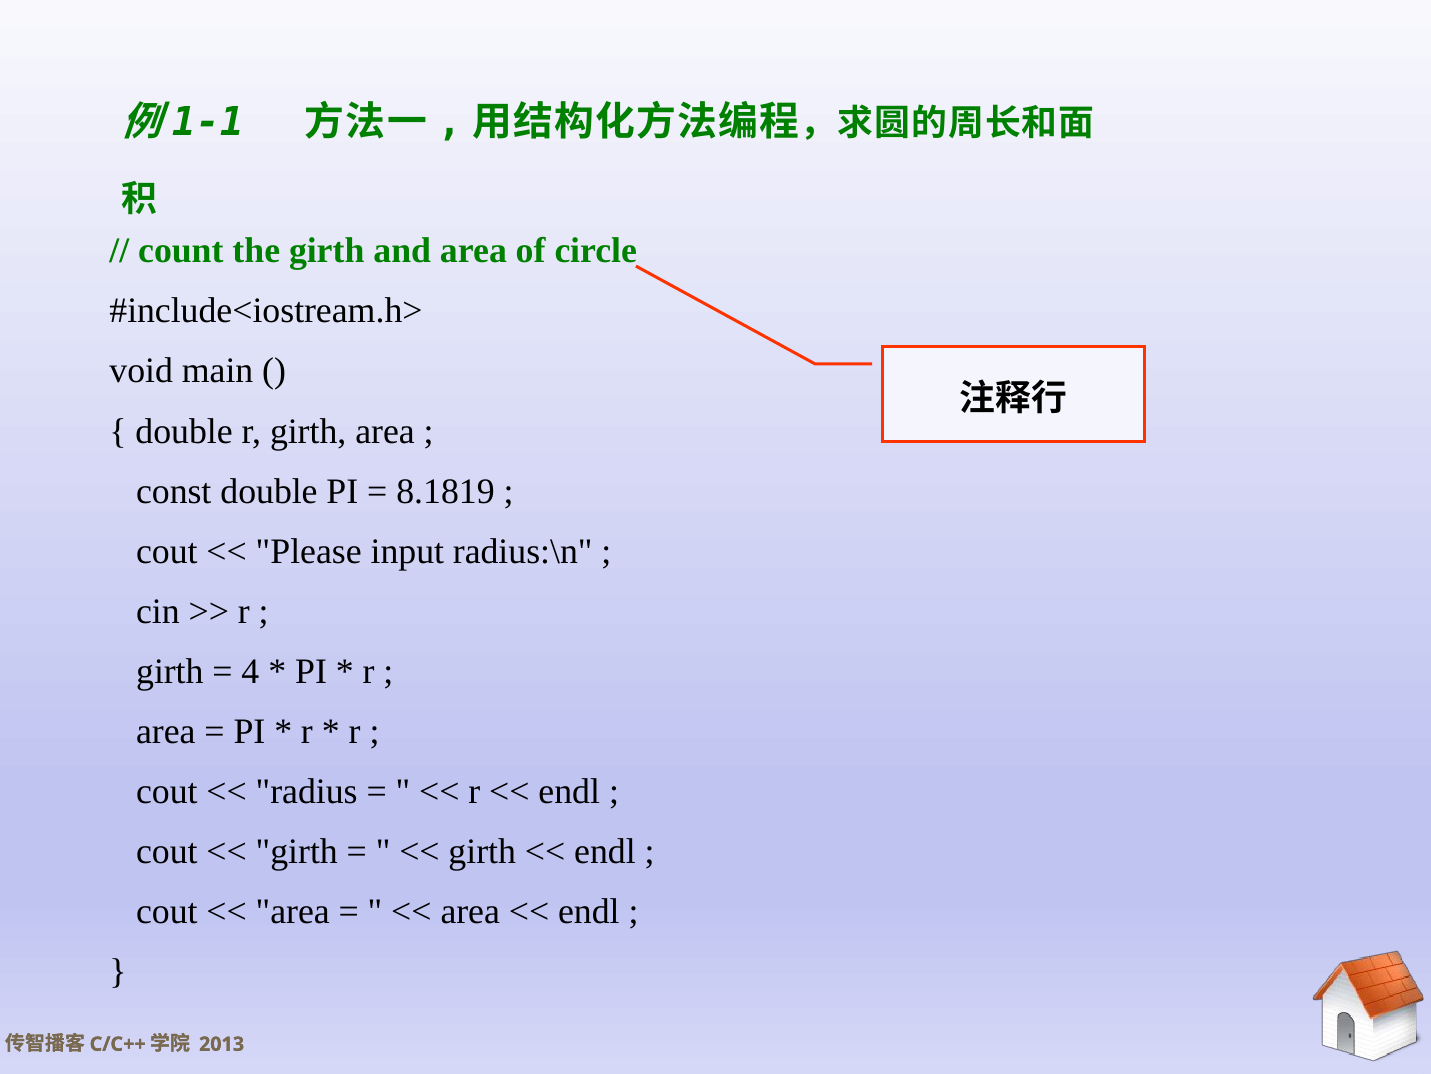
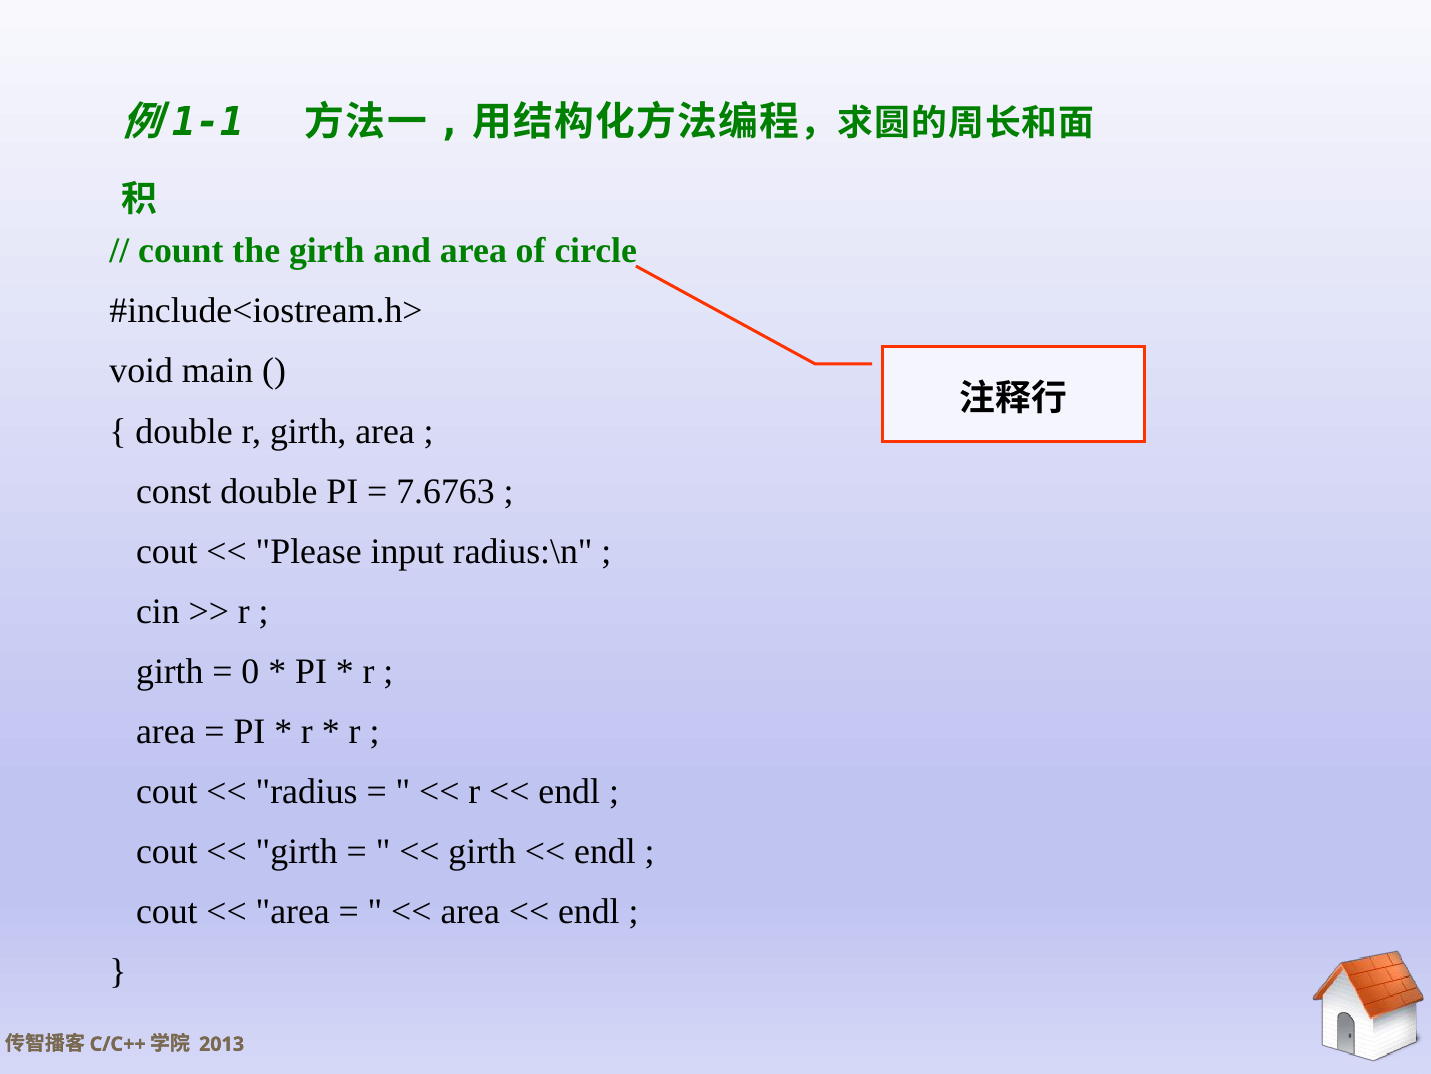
8.1819: 8.1819 -> 7.6763 (445, 491)
4: 4 -> 0 (250, 671)
